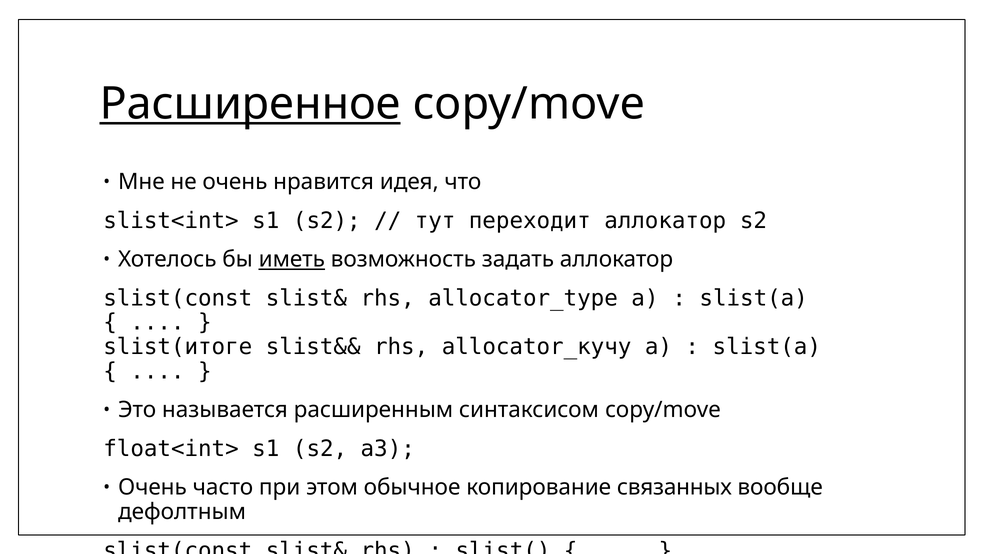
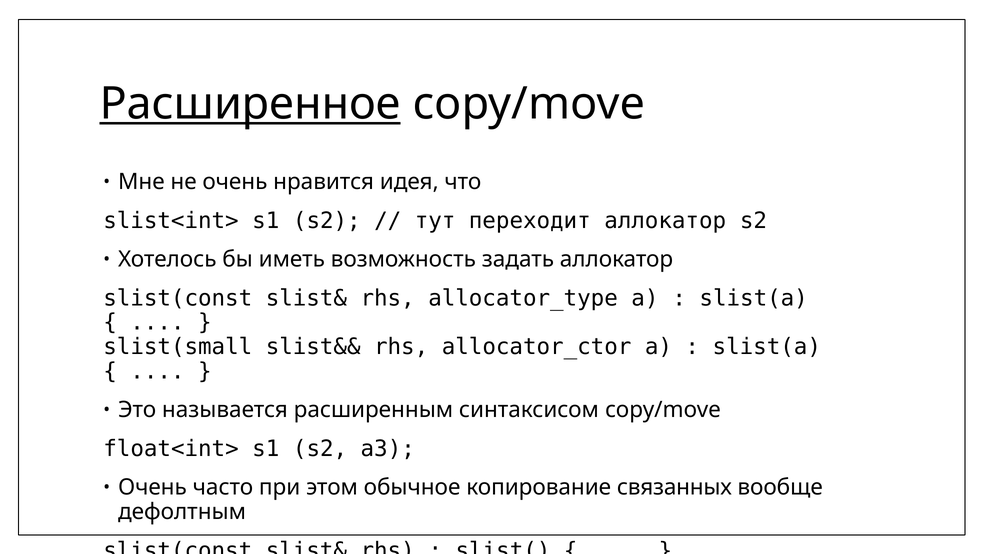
иметь underline: present -> none (292, 259)
slist(итоге: slist(итоге -> slist(small (178, 347)
allocator_кучу: allocator_кучу -> allocator_ctor (537, 347)
